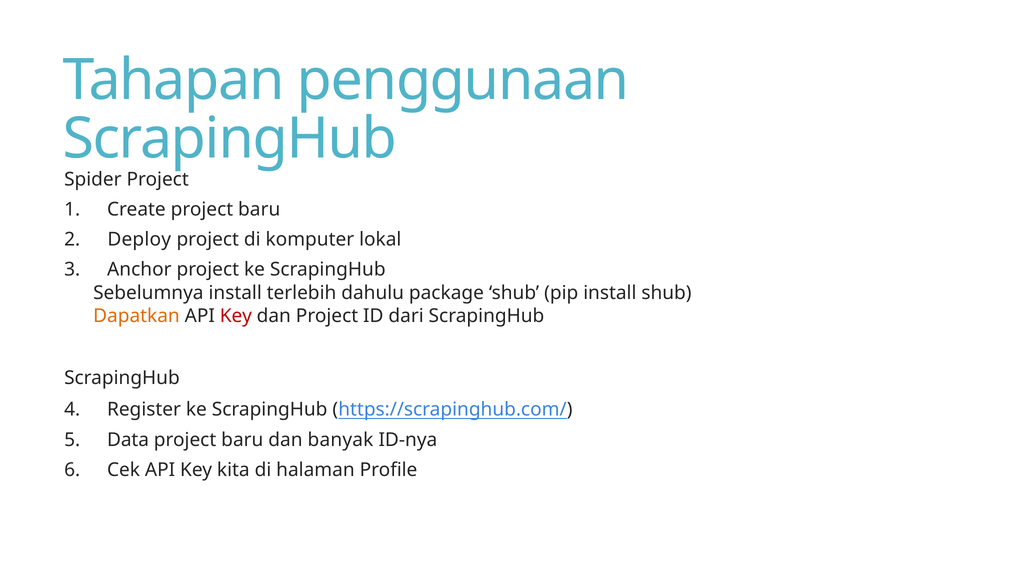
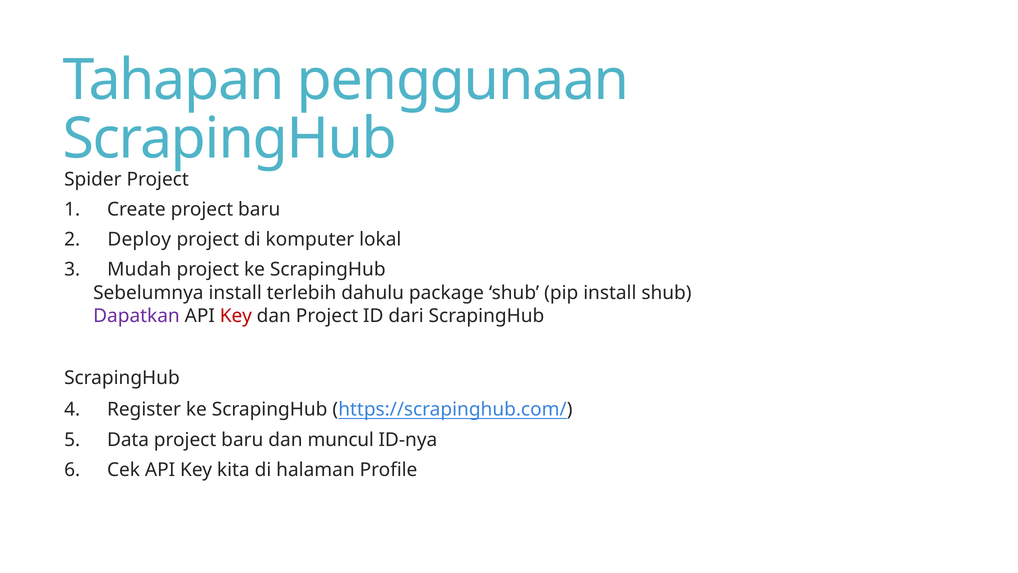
Anchor: Anchor -> Mudah (139, 269)
Dapatkan colour: orange -> purple (136, 316)
banyak: banyak -> muncul (341, 440)
